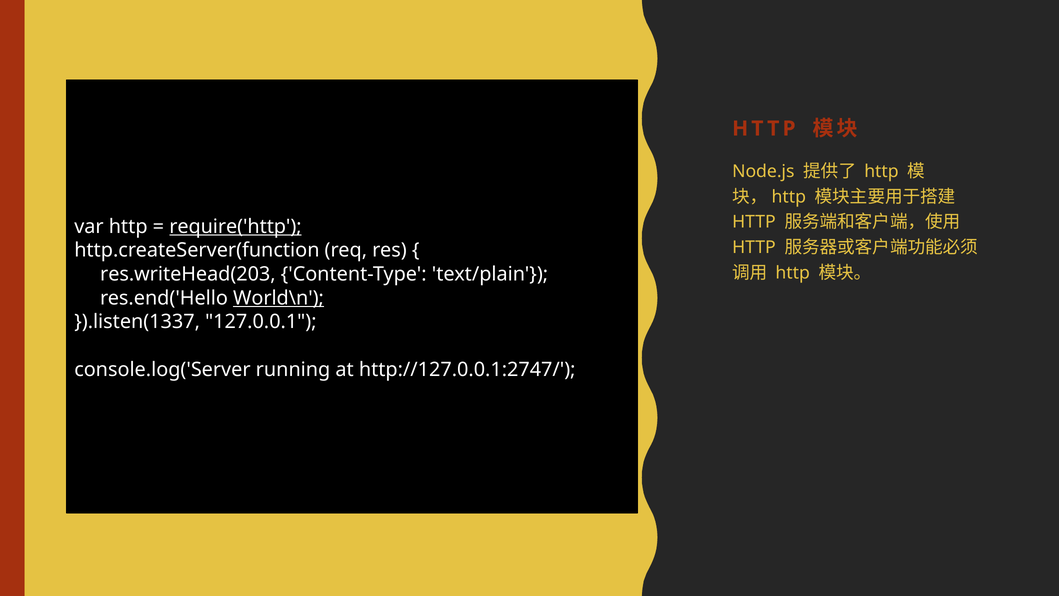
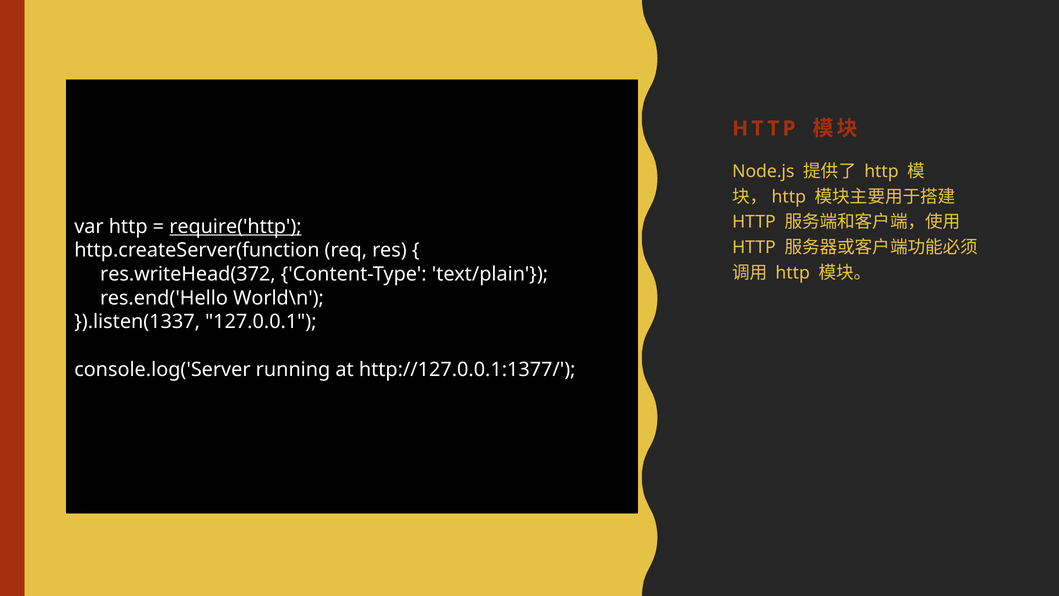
res.writeHead(203: res.writeHead(203 -> res.writeHead(372 (188, 274)
World\n underline: present -> none (278, 298)
http://127.0.0.1:2747/: http://127.0.0.1:2747/ -> http://127.0.0.1:1377/ (467, 369)
